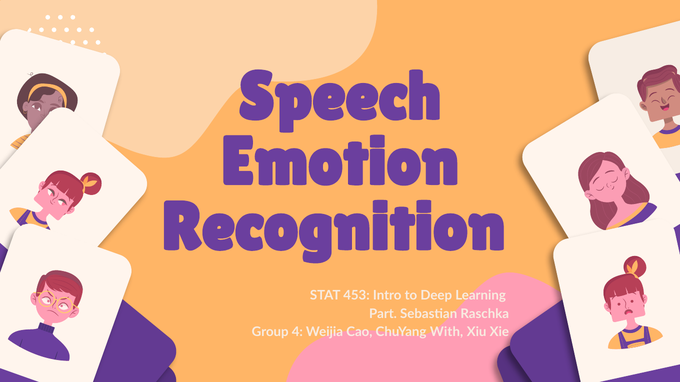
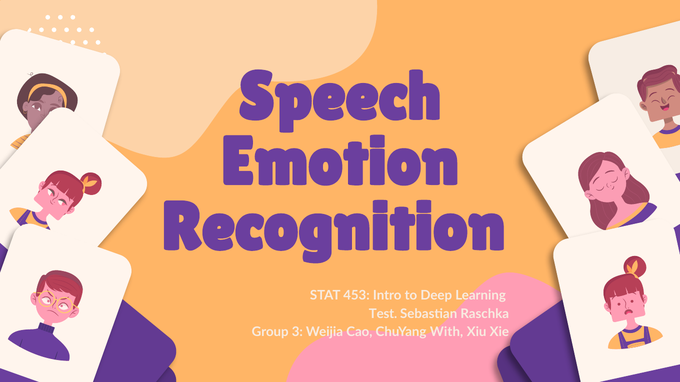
Part: Part -> Test (383, 314)
4: 4 -> 3 (297, 332)
